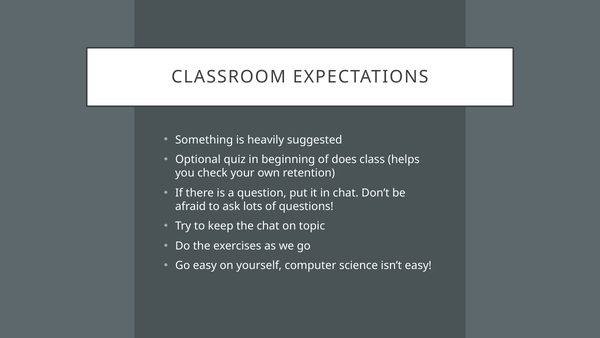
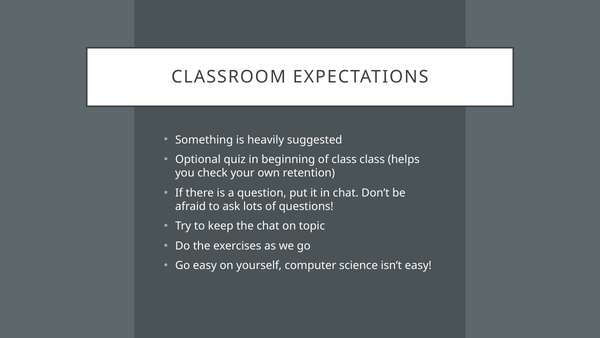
of does: does -> class (344, 159)
